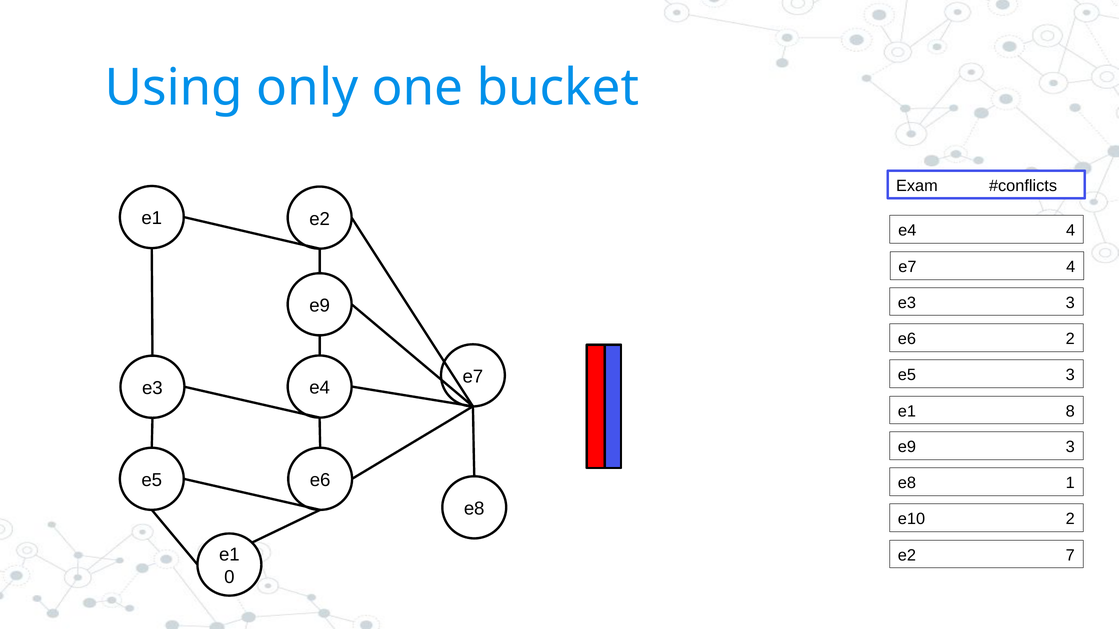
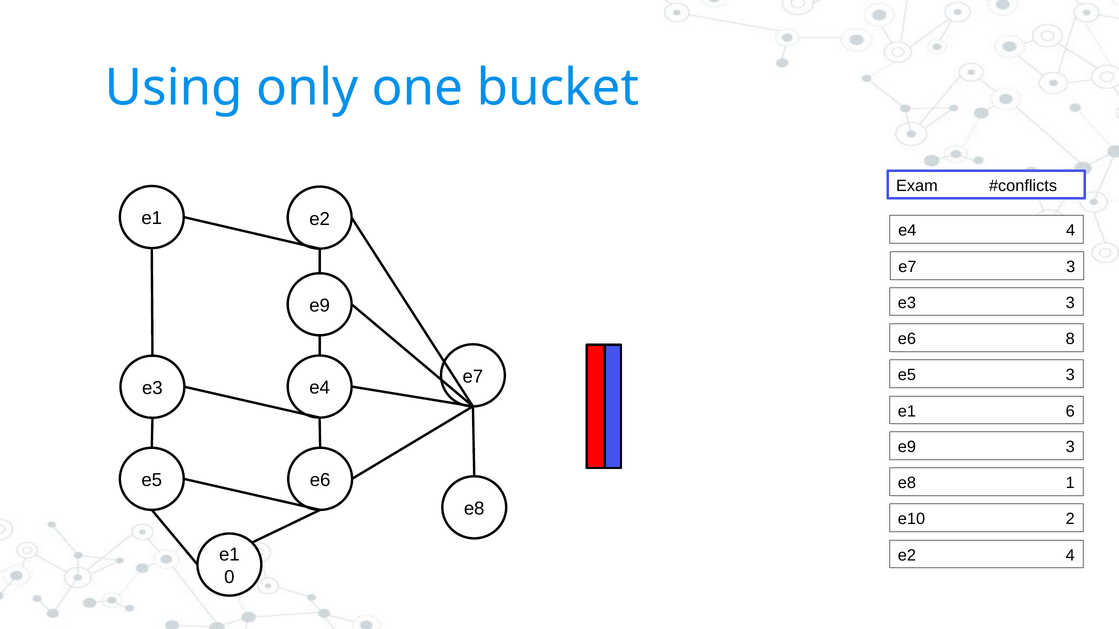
e7 4: 4 -> 3 (1071, 267)
e6 2: 2 -> 8 (1070, 339)
8: 8 -> 6 (1070, 411)
e2 7: 7 -> 4 (1070, 556)
